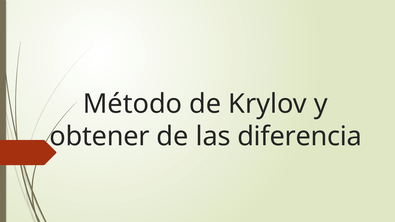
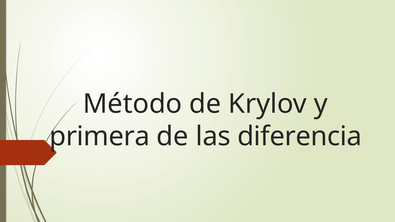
obtener: obtener -> primera (100, 137)
